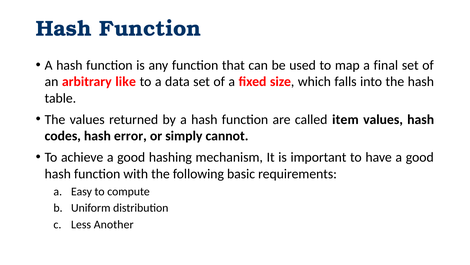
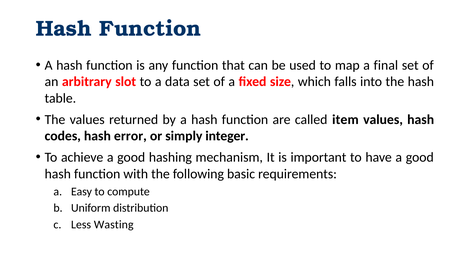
like: like -> slot (126, 82)
cannot: cannot -> integer (227, 136)
Another: Another -> Wasting (114, 224)
